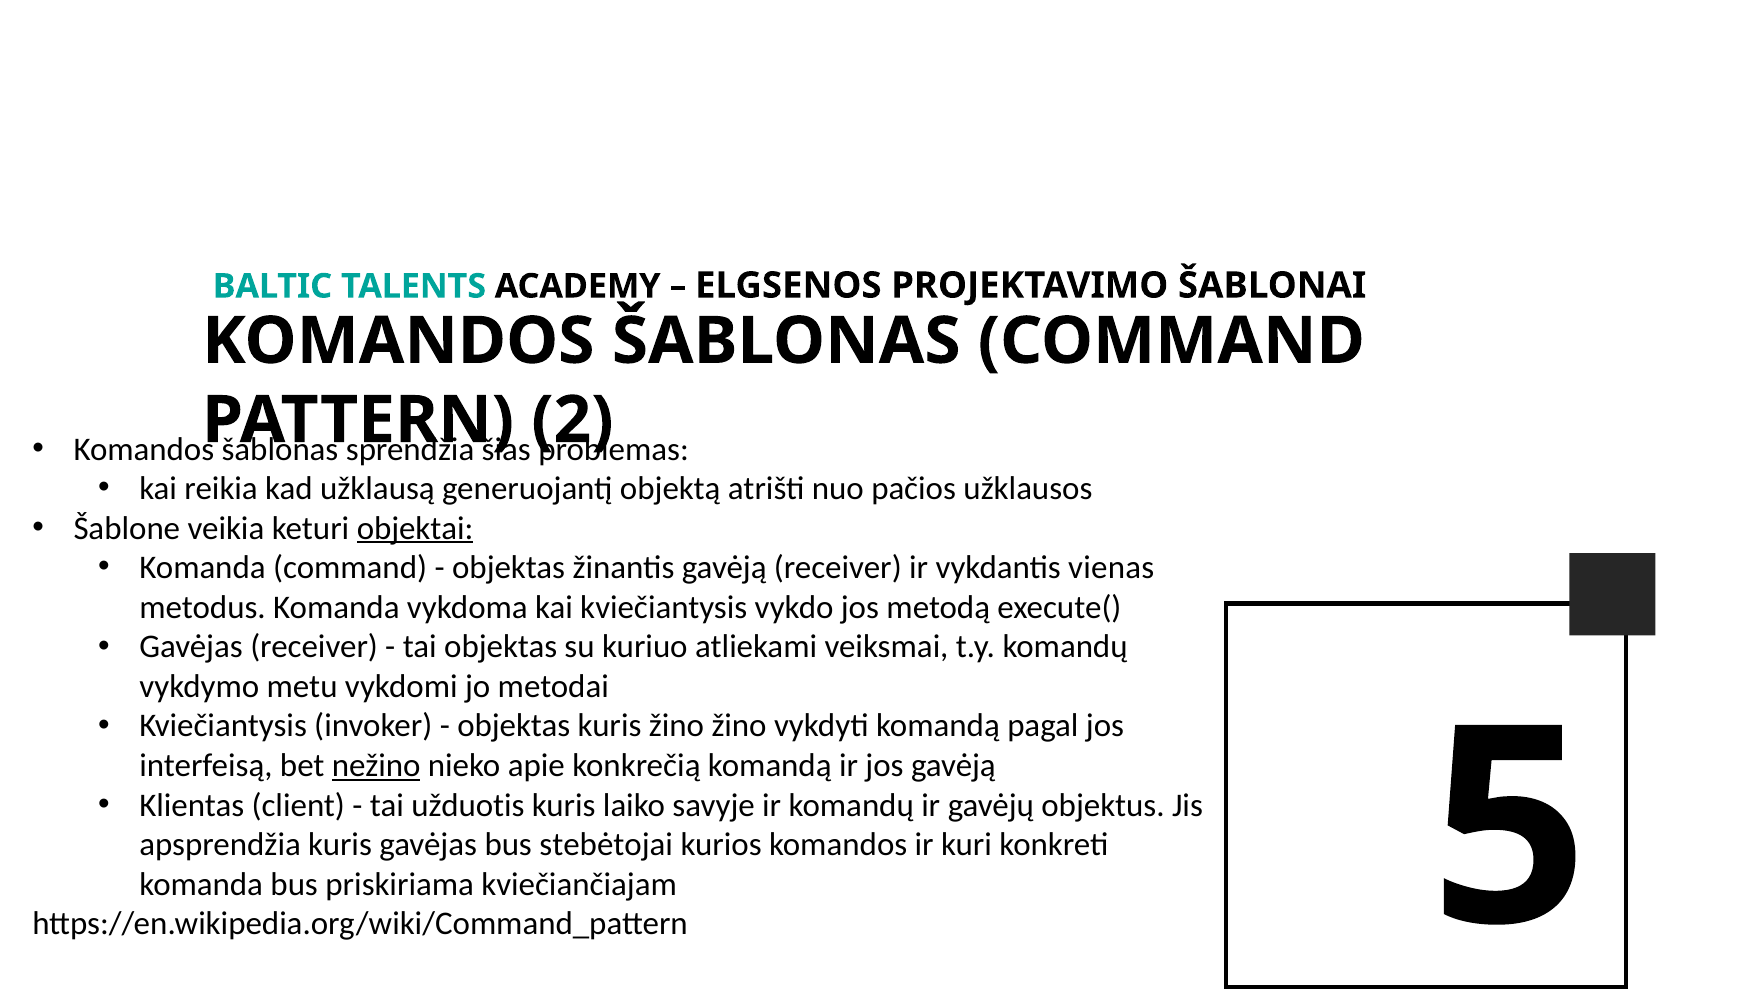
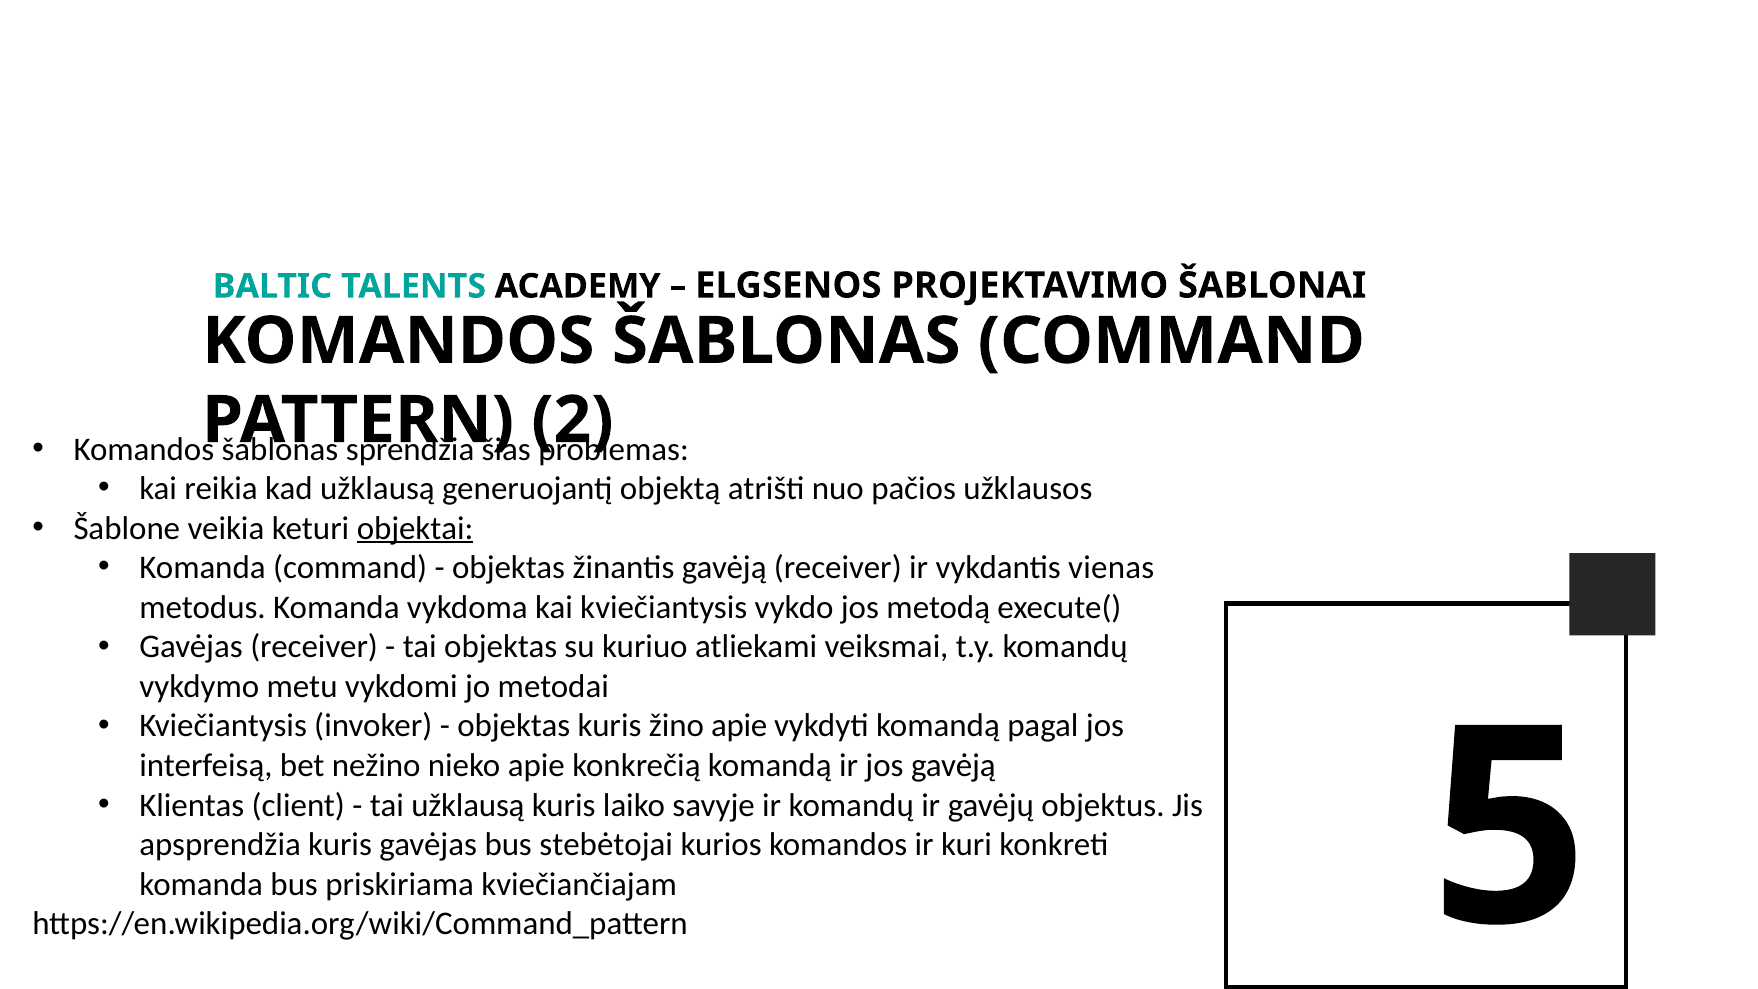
žino žino: žino -> apie (739, 726)
nežino underline: present -> none (376, 766)
tai užduotis: užduotis -> užklausą (468, 805)
